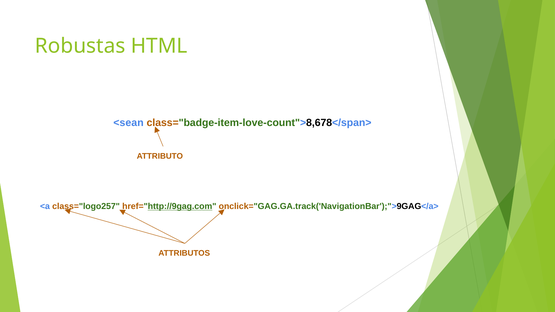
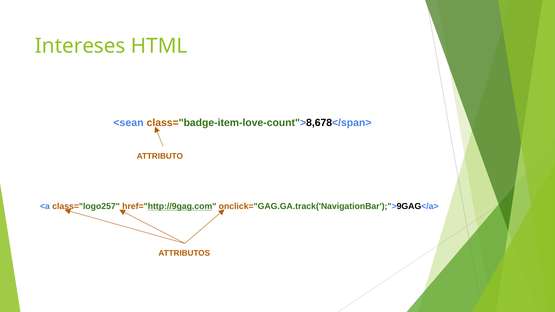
Robustas: Robustas -> Intereses (80, 46)
